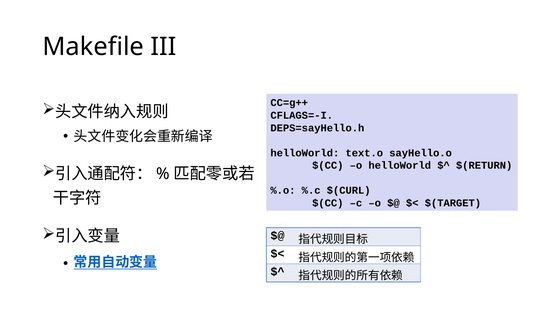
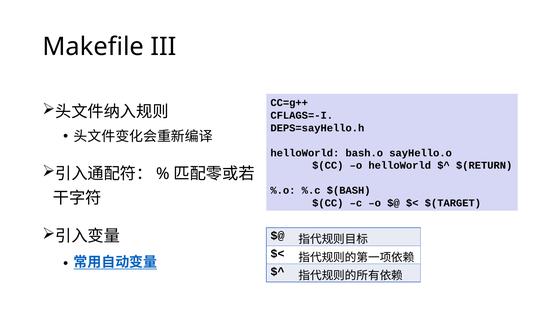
text.o: text.o -> bash.o (364, 153)
$(CURL: $(CURL -> $(BASH (349, 190)
